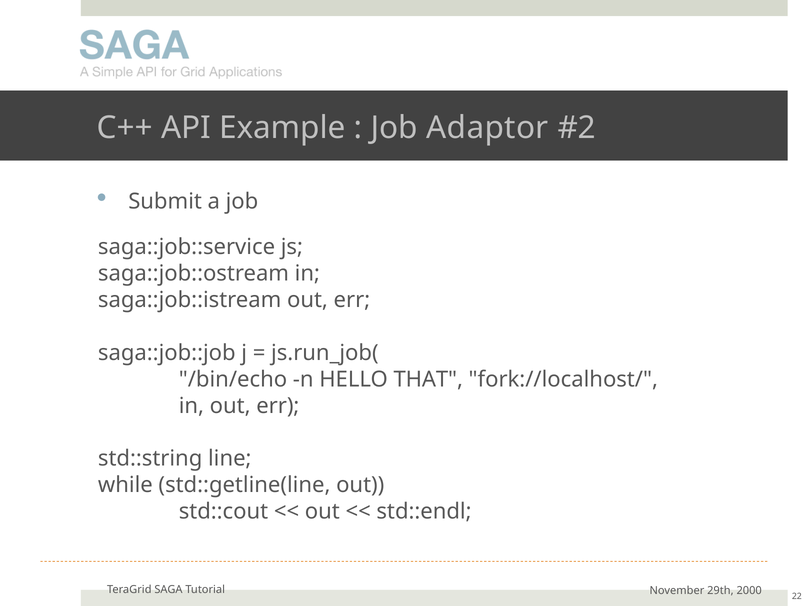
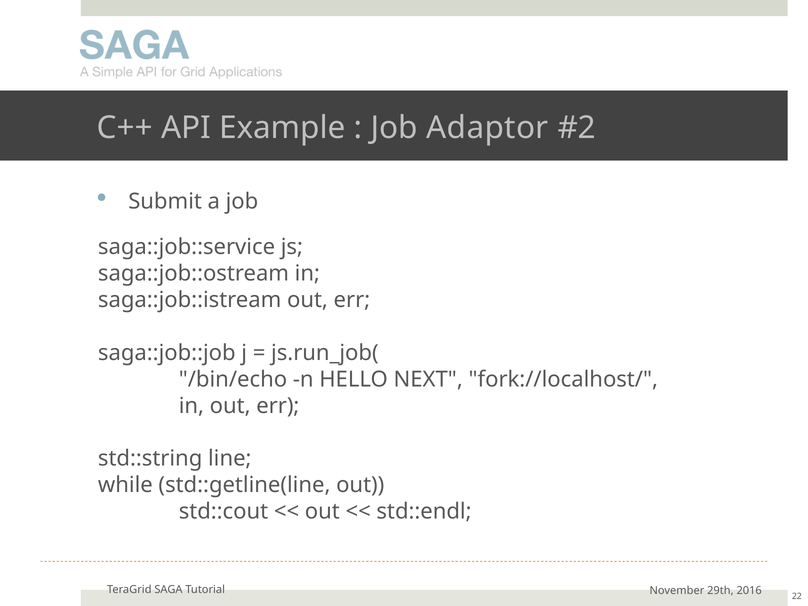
THAT: THAT -> NEXT (428, 379)
2000: 2000 -> 2016 (749, 591)
